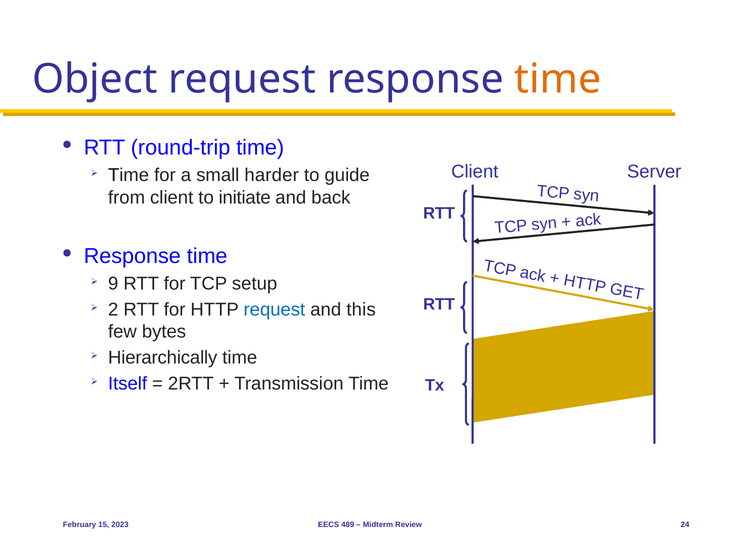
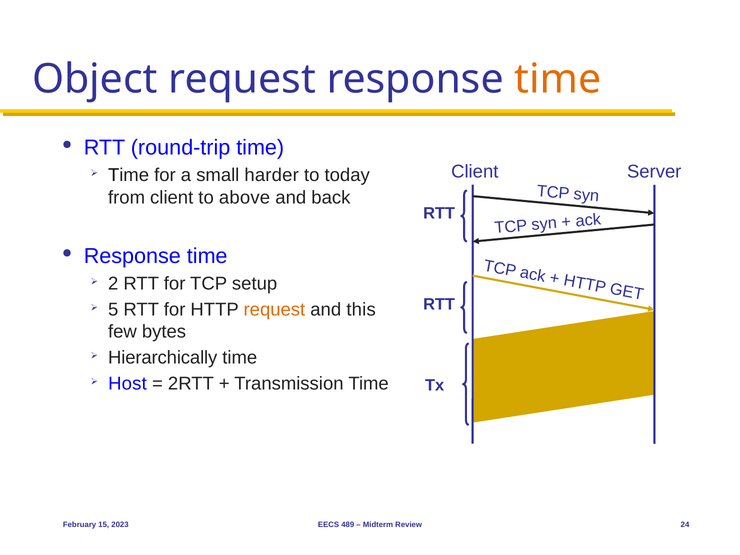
guide: guide -> today (347, 175)
initiate: initiate -> above (245, 197)
9: 9 -> 2 (113, 284)
2: 2 -> 5 (113, 310)
request colour: blue -> orange (274, 310)
Itself: Itself -> Host (127, 384)
